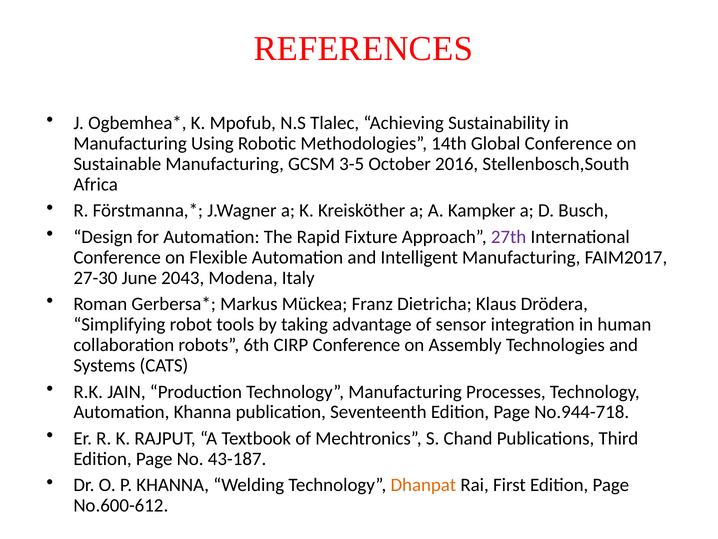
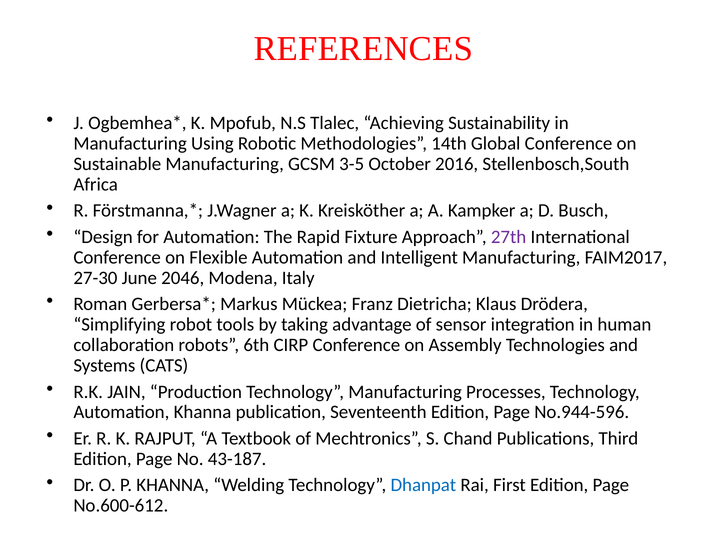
2043: 2043 -> 2046 (183, 278)
No.944-718: No.944-718 -> No.944-596 (582, 412)
Dhanpat colour: orange -> blue (423, 485)
